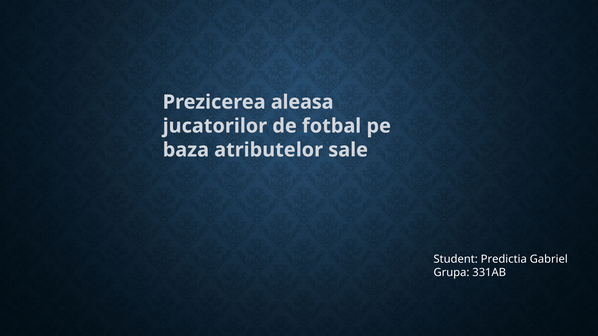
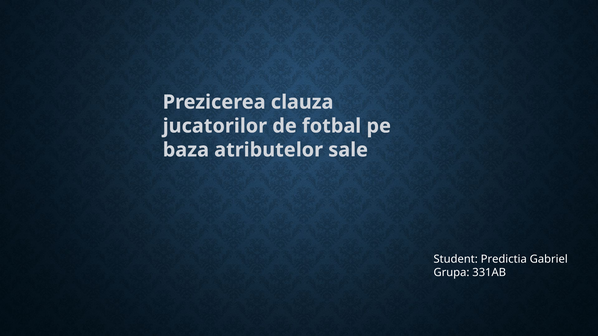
aleasa: aleasa -> clauza (302, 102)
